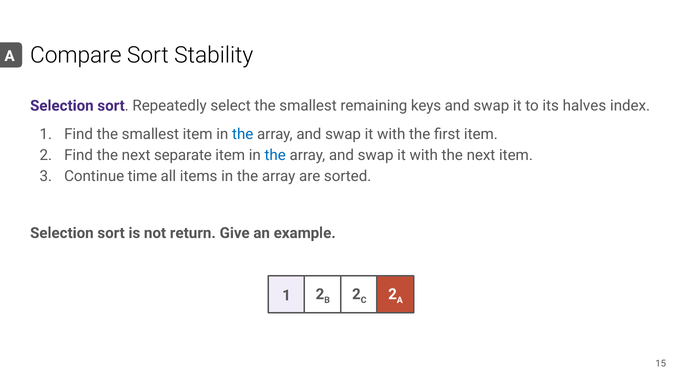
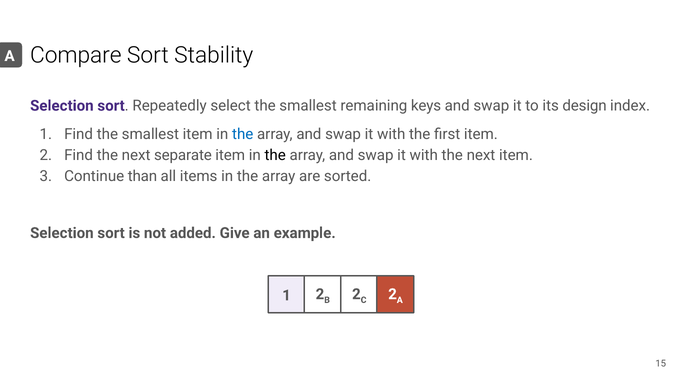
halves: halves -> design (585, 106)
the colour: blue -> black (275, 155)
time: time -> than (142, 176)
return: return -> added (193, 233)
